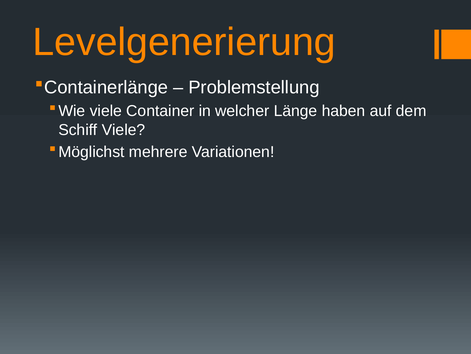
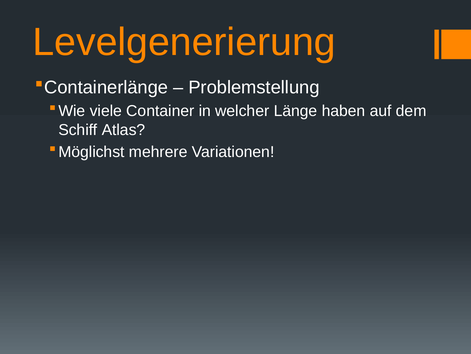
Schiff Viele: Viele -> Atlas (123, 130)
